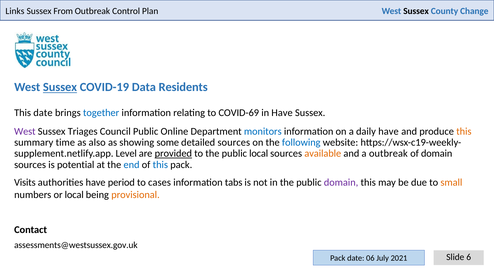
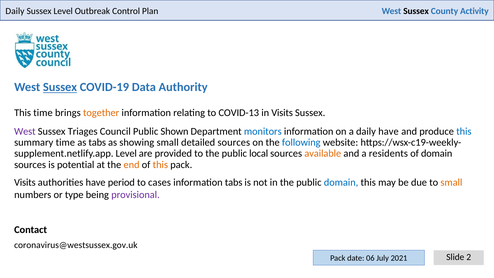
Links: Links -> Daily (15, 11)
Sussex From: From -> Level (63, 11)
Change: Change -> Activity (474, 11)
Residents: Residents -> Authority (183, 87)
This date: date -> time (43, 113)
together colour: blue -> orange (101, 113)
COVID-69: COVID-69 -> COVID-13 (239, 113)
in Have: Have -> Visits (282, 113)
Online: Online -> Shown (175, 131)
this colour: orange -> blue (464, 131)
as also: also -> tabs (97, 142)
showing some: some -> small (168, 142)
provided underline: present -> none (173, 153)
a outbreak: outbreak -> residents (388, 153)
end colour: blue -> orange (132, 165)
this colour: blue -> orange (160, 165)
domain colour: purple -> blue (341, 182)
or local: local -> type (74, 195)
provisional colour: orange -> purple (135, 195)
assessments@westsussex.gov.uk: assessments@westsussex.gov.uk -> coronavirus@westsussex.gov.uk (76, 245)
6: 6 -> 2 (469, 257)
